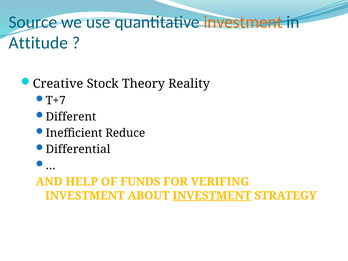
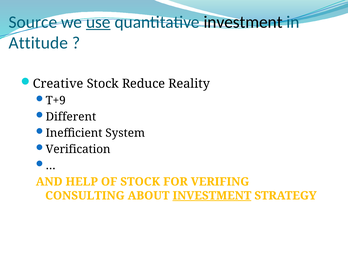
use underline: none -> present (98, 22)
investment colour: orange -> black (243, 22)
Theory: Theory -> Reduce (144, 84)
T+7: T+7 -> T+9 (56, 101)
Reduce: Reduce -> System (125, 133)
Differential: Differential -> Verification (78, 149)
OF FUNDS: FUNDS -> STOCK (140, 182)
INVESTMENT: INVESTMENT -> CONSULTING (85, 196)
